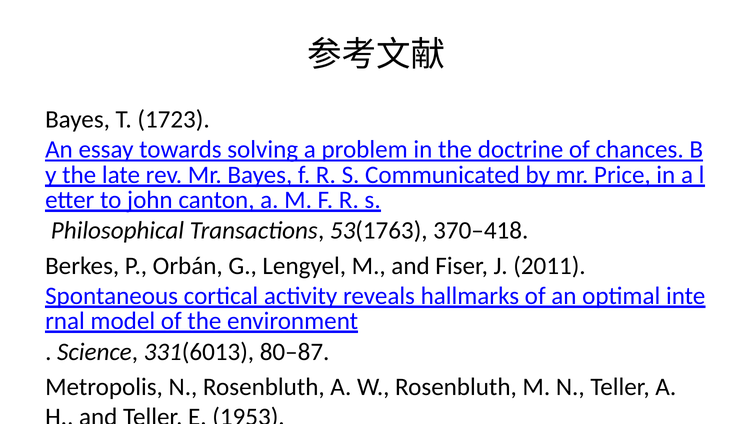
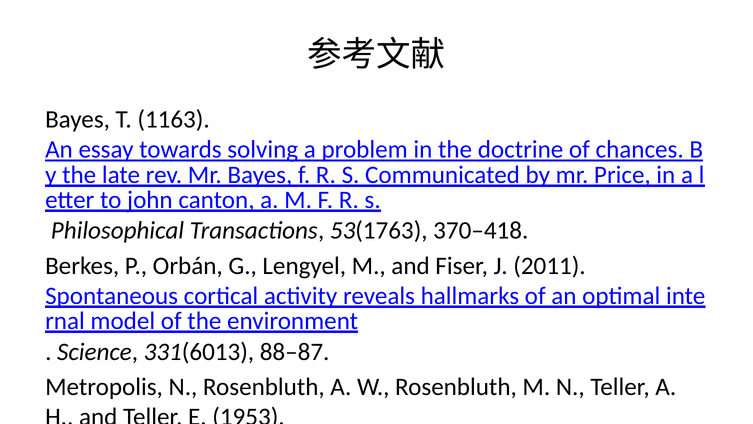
1723: 1723 -> 1163 (174, 119)
80–87: 80–87 -> 88–87 (295, 351)
